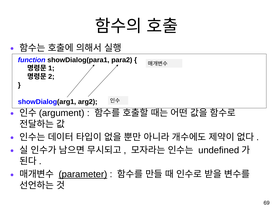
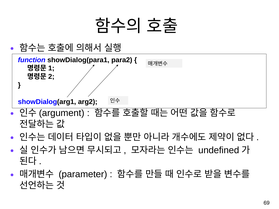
parameter underline: present -> none (83, 175)
